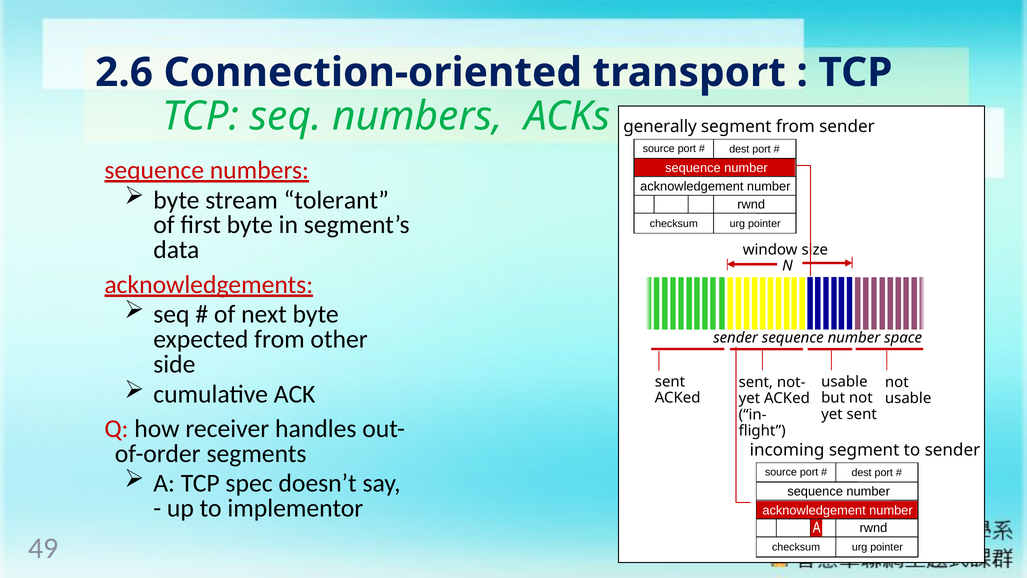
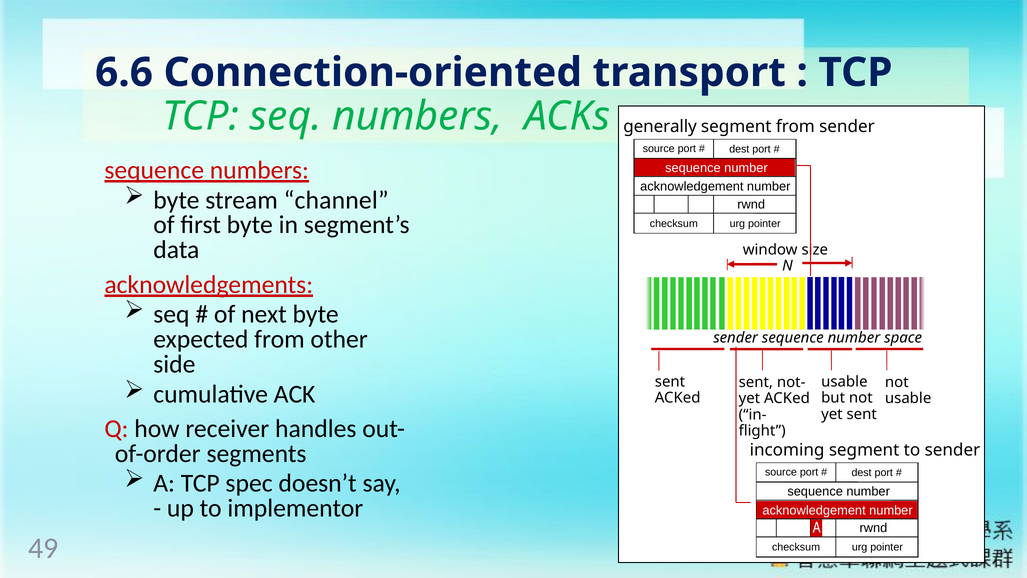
2.6: 2.6 -> 6.6 (124, 72)
tolerant: tolerant -> channel (336, 200)
